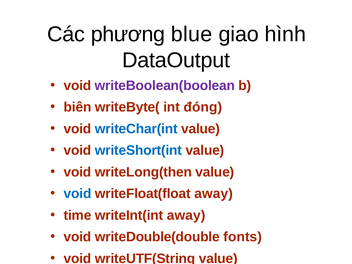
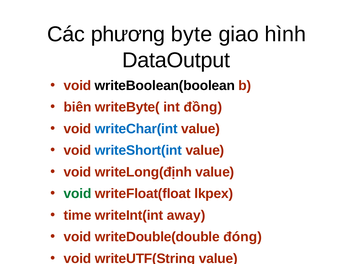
blue: blue -> byte (192, 34)
writeBoolean(boolean colour: purple -> black (165, 86)
đóng: đóng -> đồng (203, 107)
writeLong(then: writeLong(then -> writeLong(định (143, 172)
void colour: blue -> green (78, 194)
writeFloat(float away: away -> lkpex (214, 194)
fonts: fonts -> đóng (243, 237)
